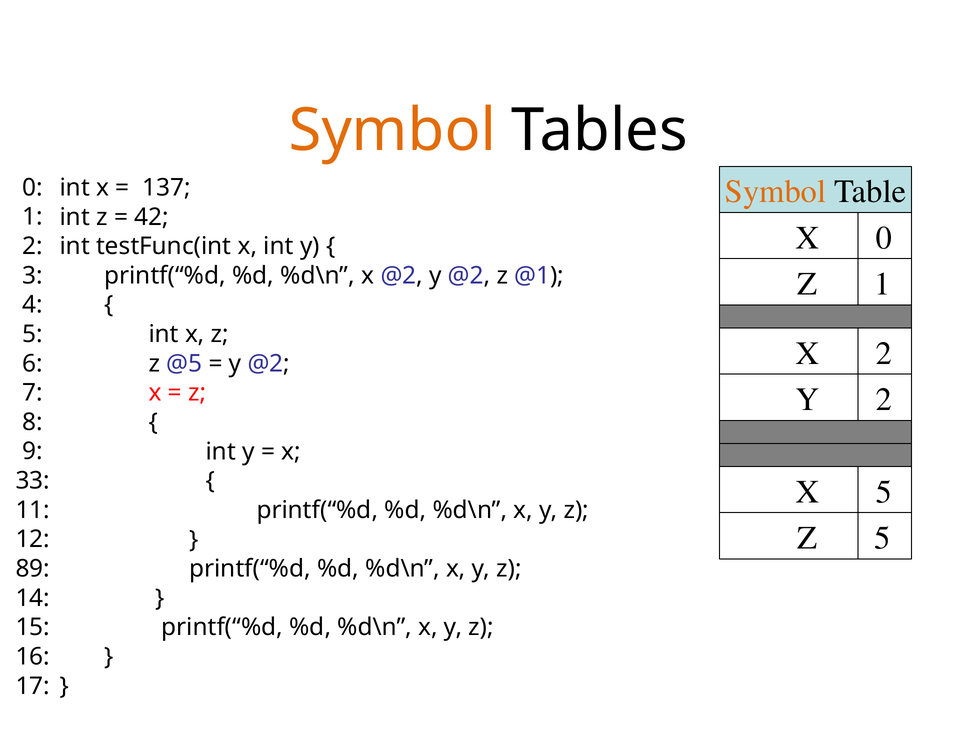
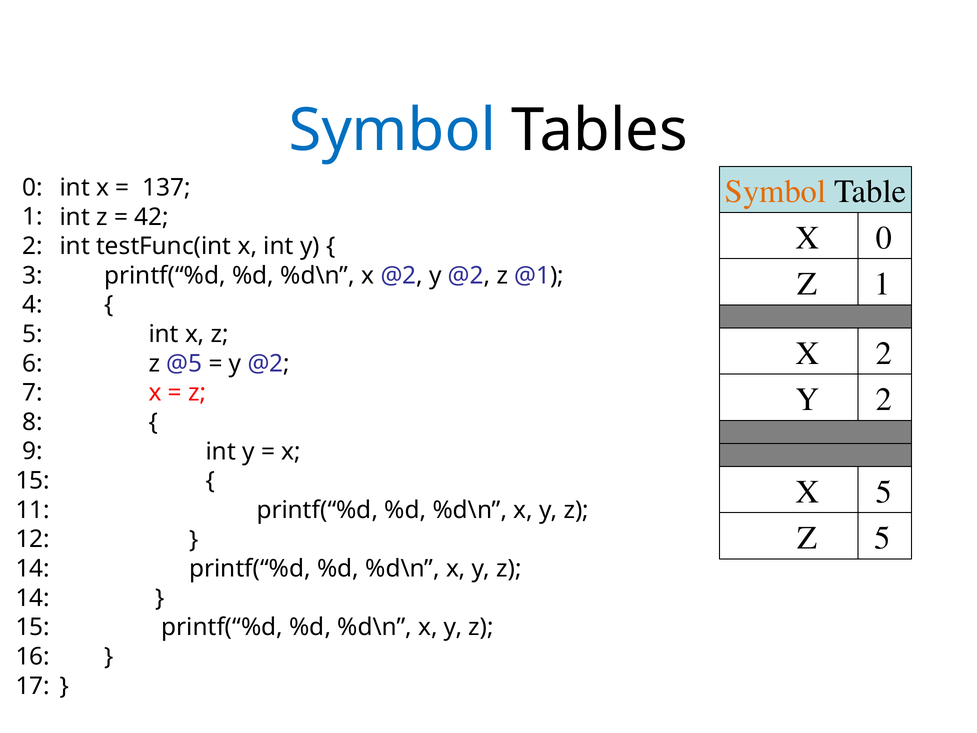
Symbol colour: orange -> blue (392, 130)
33: 33 -> 15 (33, 481)
89: 89 -> 14 (33, 568)
